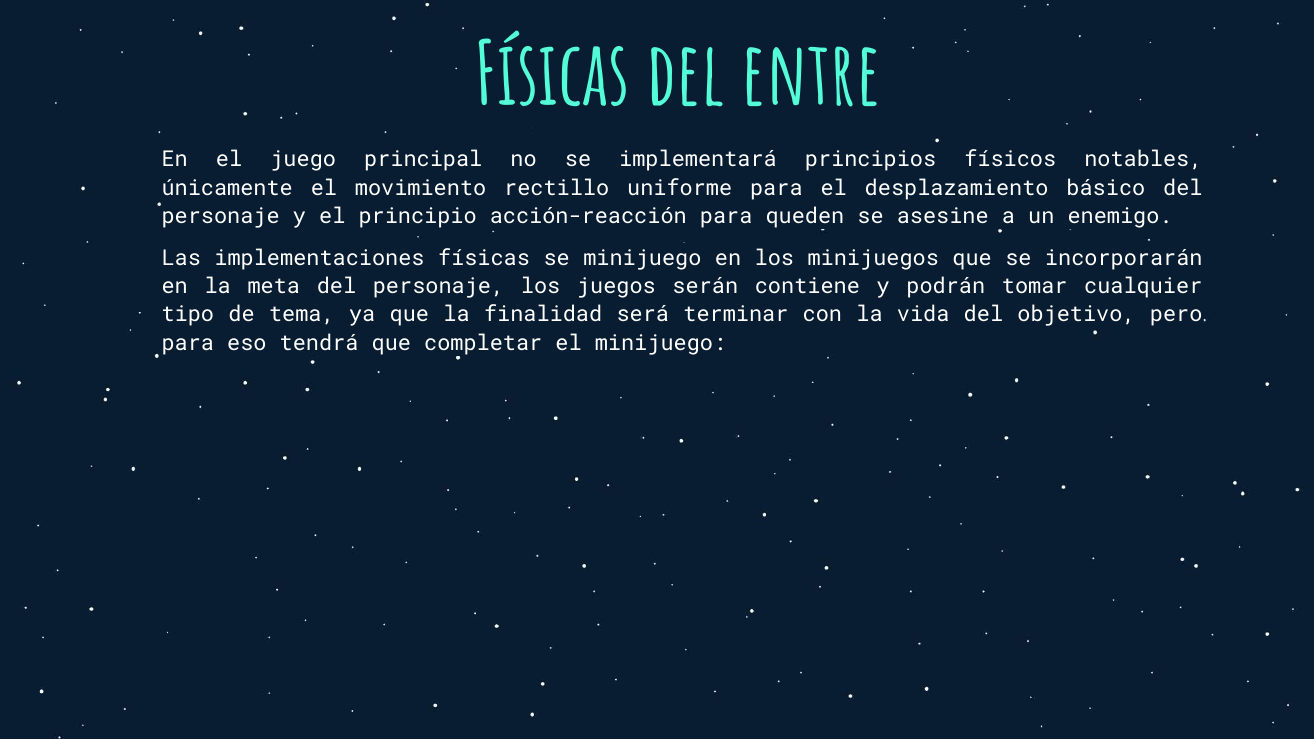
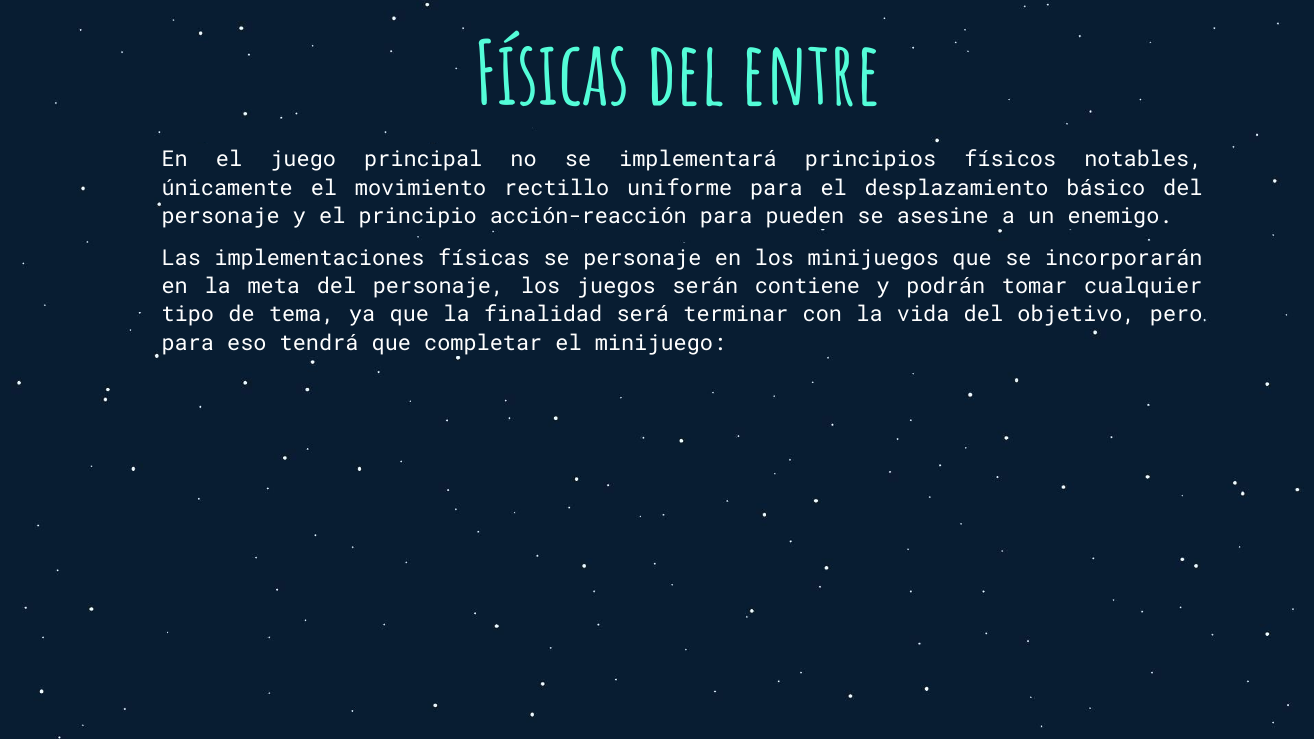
queden: queden -> pueden (805, 216)
se minijuego: minijuego -> personaje (642, 259)
